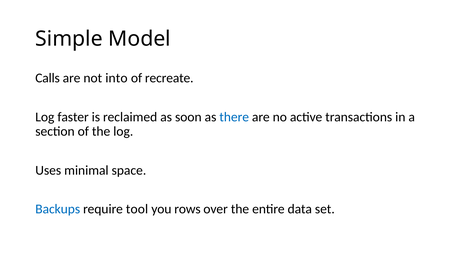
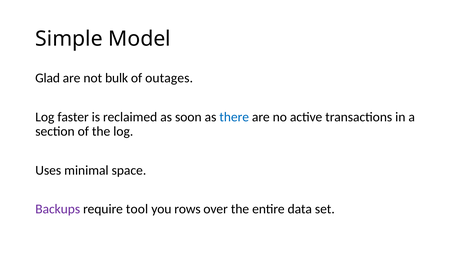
Calls: Calls -> Glad (48, 78)
into: into -> bulk (117, 78)
recreate: recreate -> outages (169, 78)
Backups colour: blue -> purple (58, 209)
